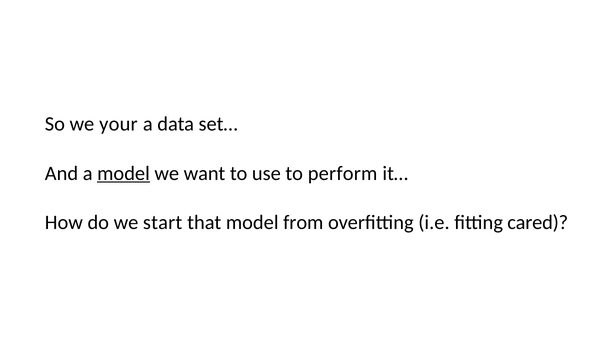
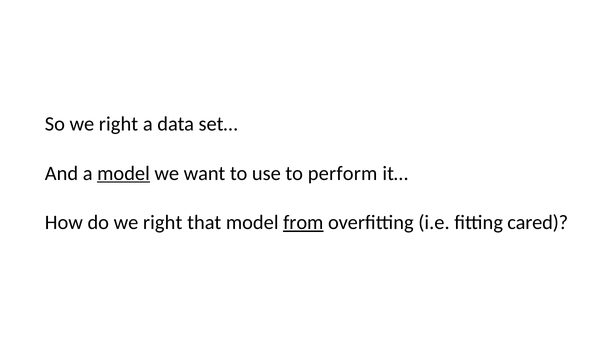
So we your: your -> right (119, 124)
do we start: start -> right (163, 222)
from underline: none -> present (303, 222)
